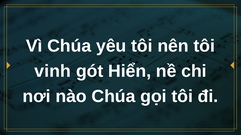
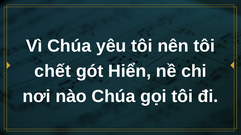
vinh: vinh -> chết (53, 71)
